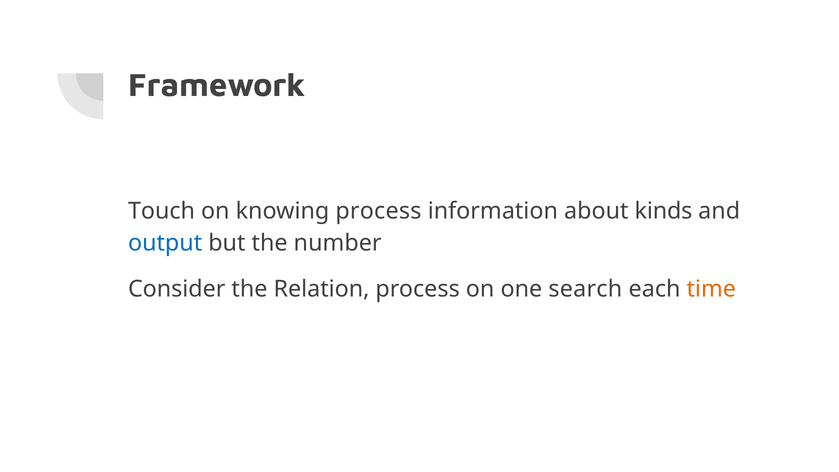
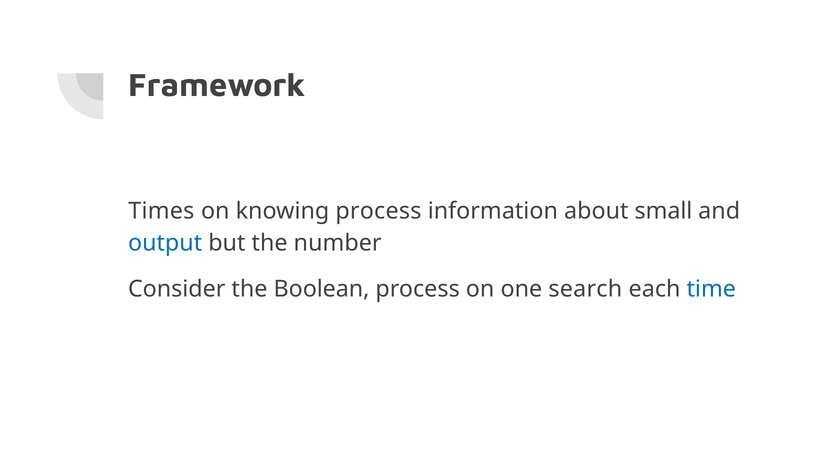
Touch: Touch -> Times (161, 211)
kinds: kinds -> small (663, 211)
Relation: Relation -> Boolean (322, 289)
time colour: orange -> blue (711, 289)
